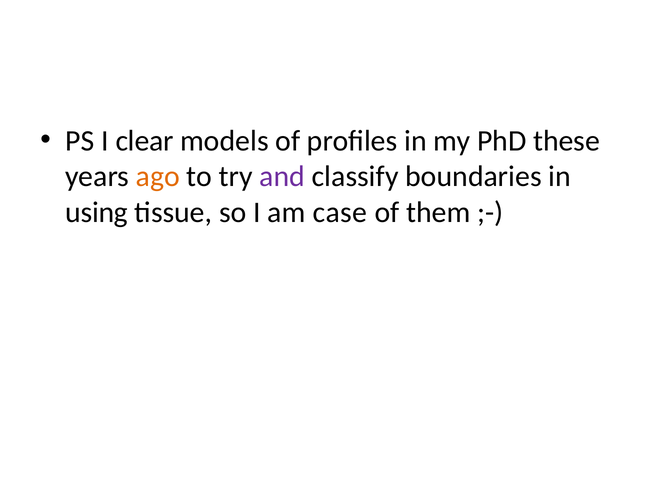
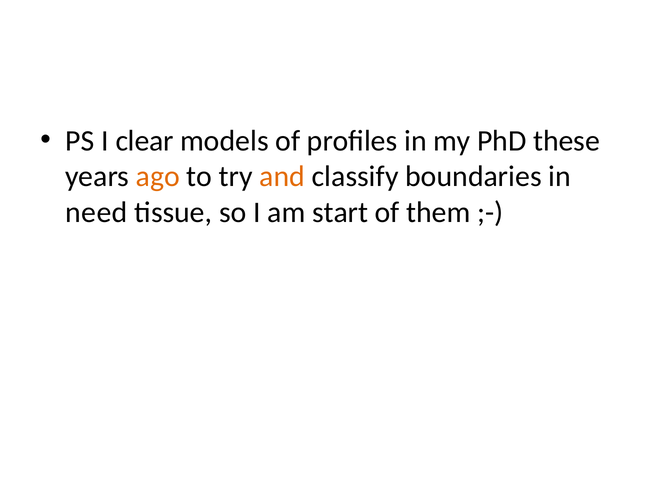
and colour: purple -> orange (282, 177)
using: using -> need (96, 212)
case: case -> start (340, 212)
